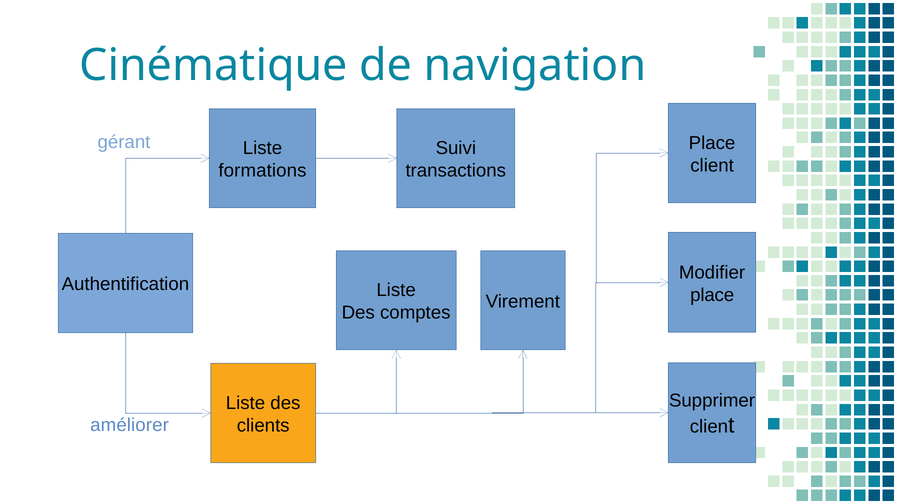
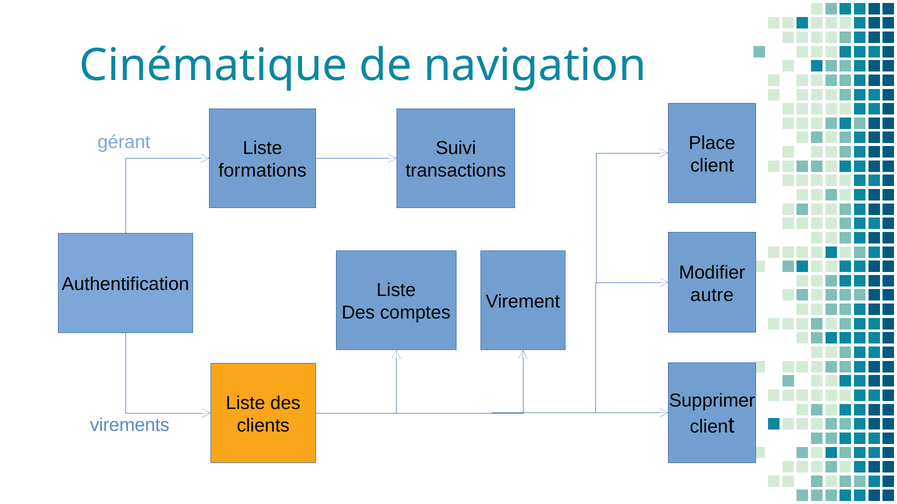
place: place -> autre (712, 295)
améliorer: améliorer -> virements (130, 425)
